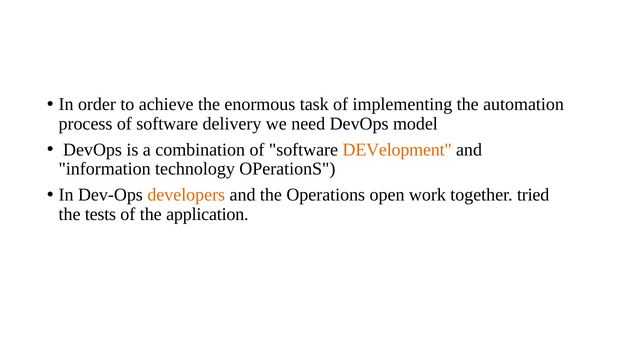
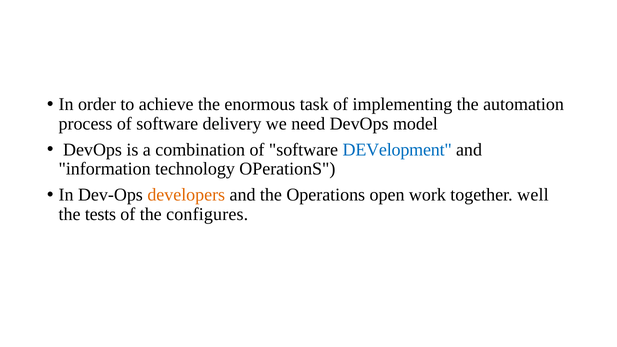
DEVelopment colour: orange -> blue (397, 150)
tried: tried -> well (533, 195)
application: application -> configures (207, 214)
